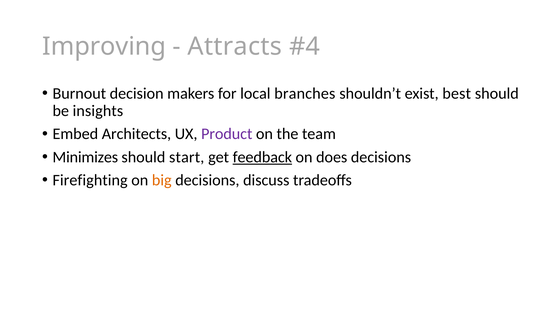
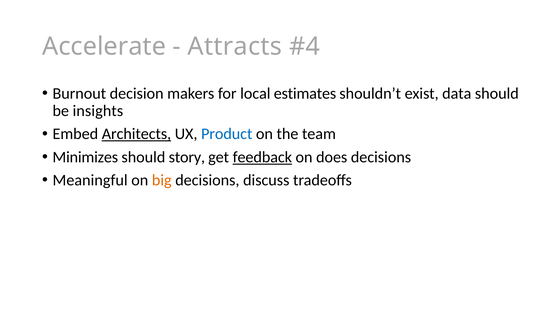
Improving: Improving -> Accelerate (104, 46)
branches: branches -> estimates (305, 93)
best: best -> data (457, 93)
Architects underline: none -> present (136, 134)
Product colour: purple -> blue (227, 134)
start: start -> story (187, 157)
Firefighting: Firefighting -> Meaningful (90, 180)
